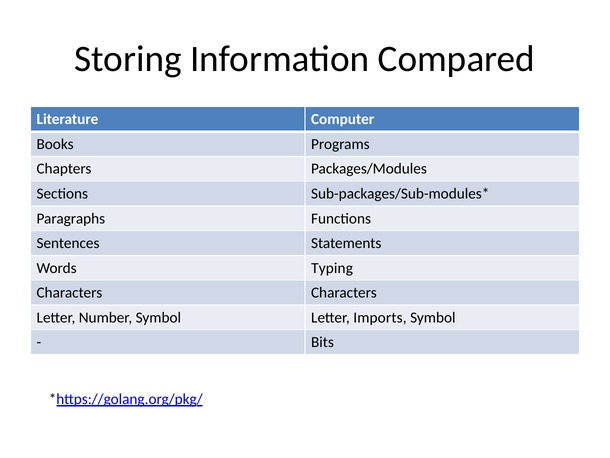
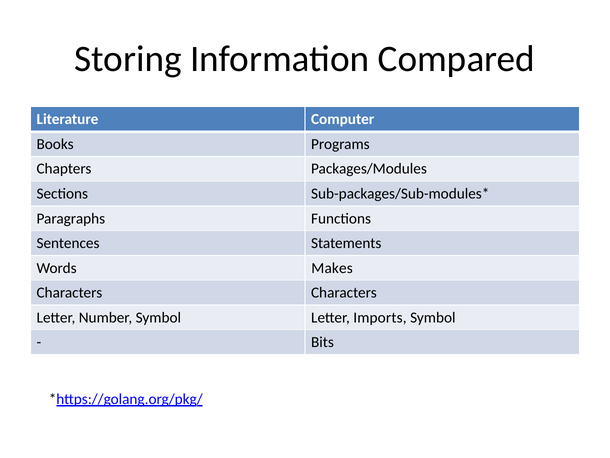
Typing: Typing -> Makes (332, 268)
